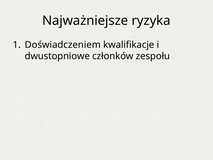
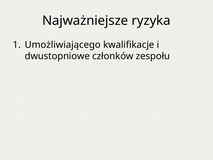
Doświadczeniem: Doświadczeniem -> Umożliwiającego (63, 45)
